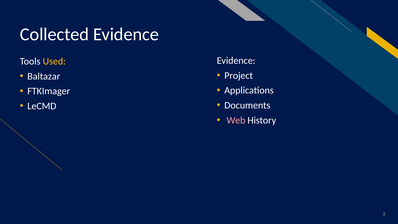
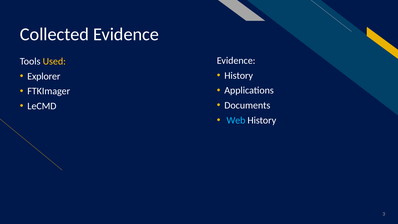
Project: Project -> History (239, 75)
Baltazar: Baltazar -> Explorer (44, 76)
Web colour: pink -> light blue (236, 120)
